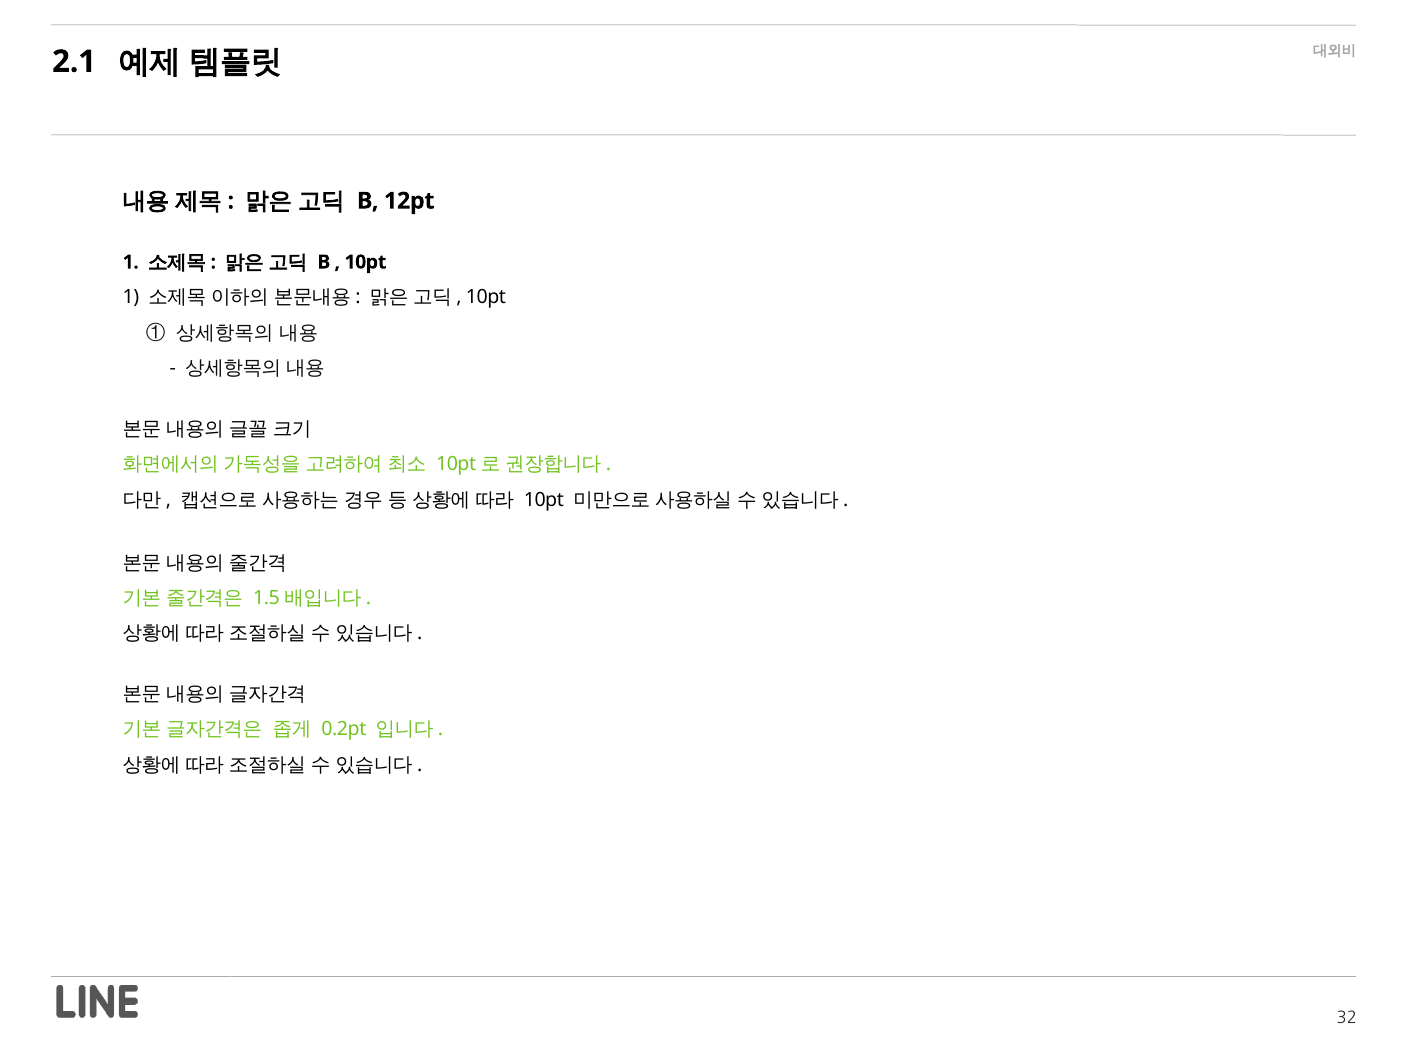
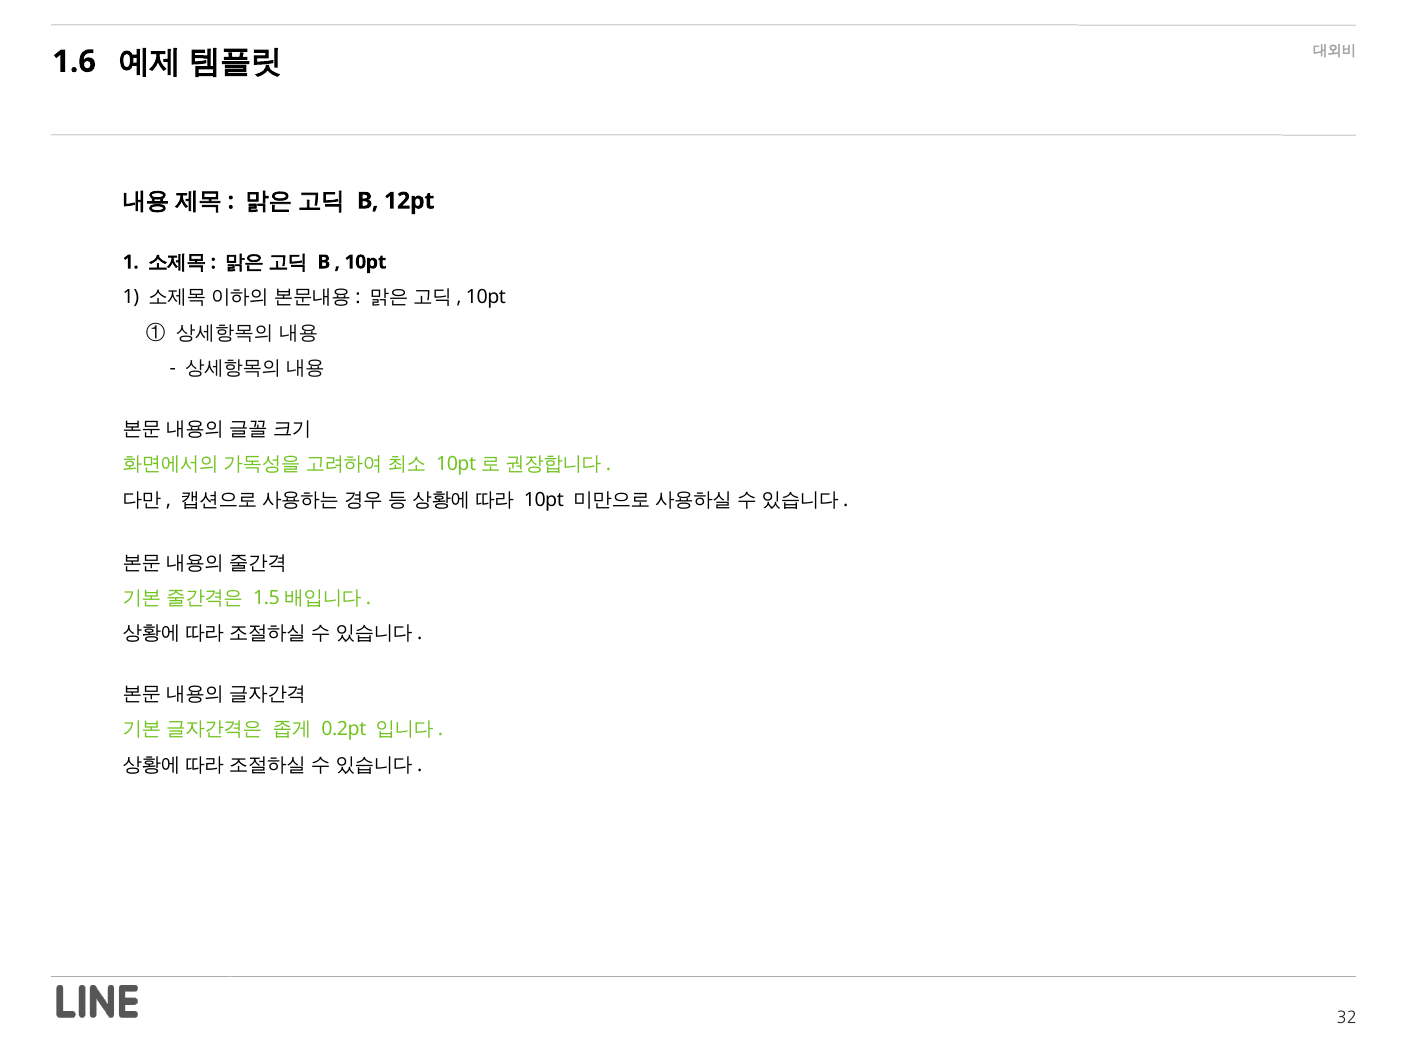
2.1: 2.1 -> 1.6 (74, 62)
